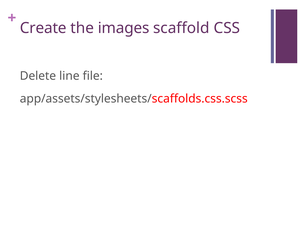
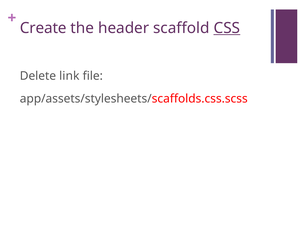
images: images -> header (124, 28)
CSS underline: none -> present (227, 28)
line: line -> link (69, 76)
